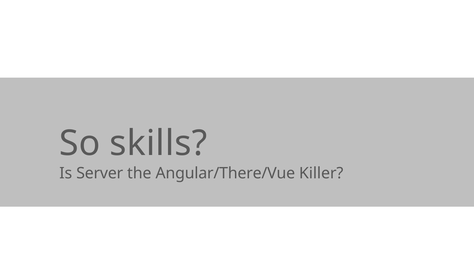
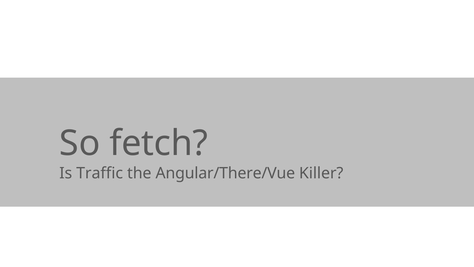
skills: skills -> fetch (159, 143)
Server: Server -> Traffic (100, 173)
